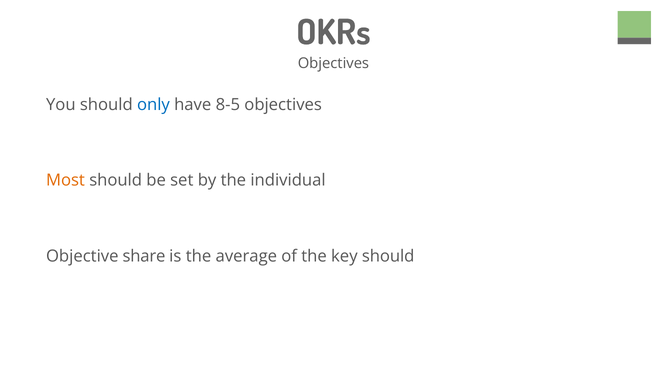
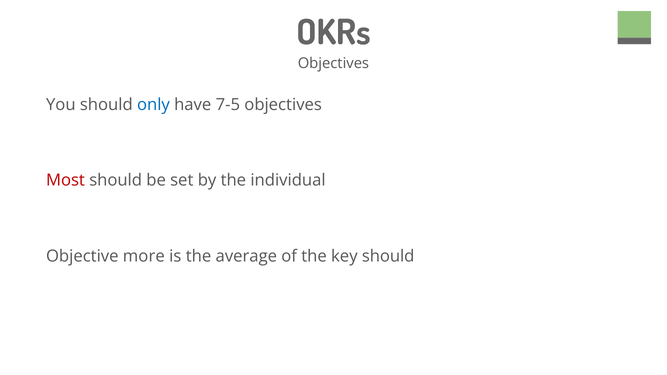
8-5: 8-5 -> 7-5 (228, 105)
Most colour: orange -> red (66, 181)
share: share -> more (144, 256)
